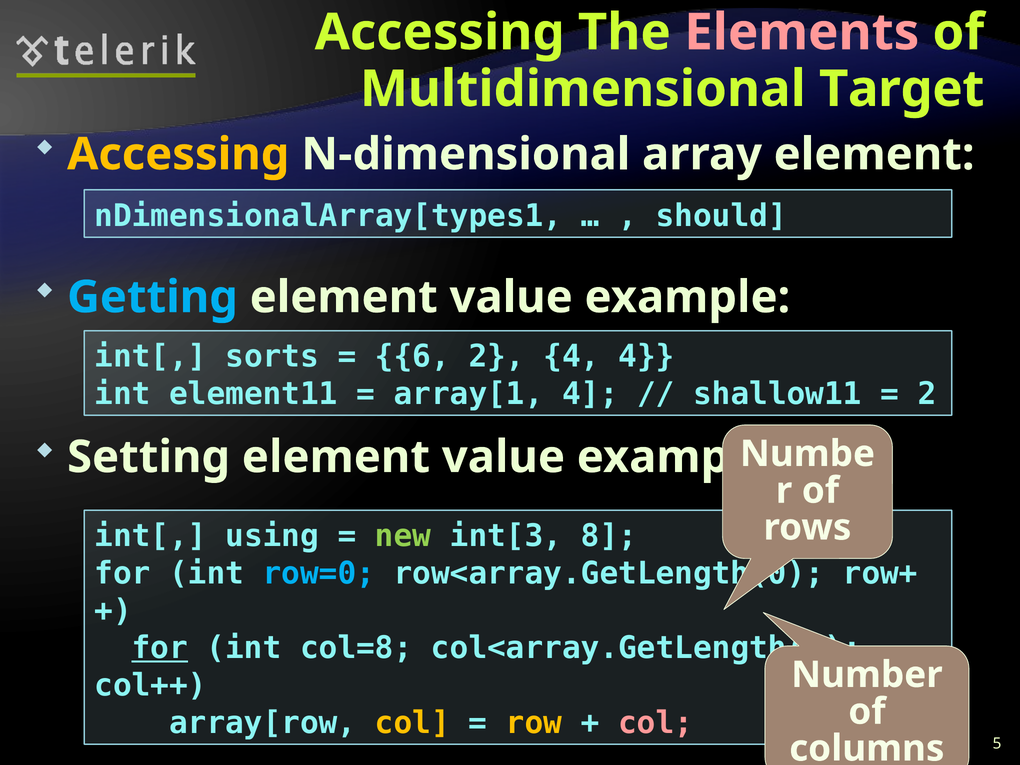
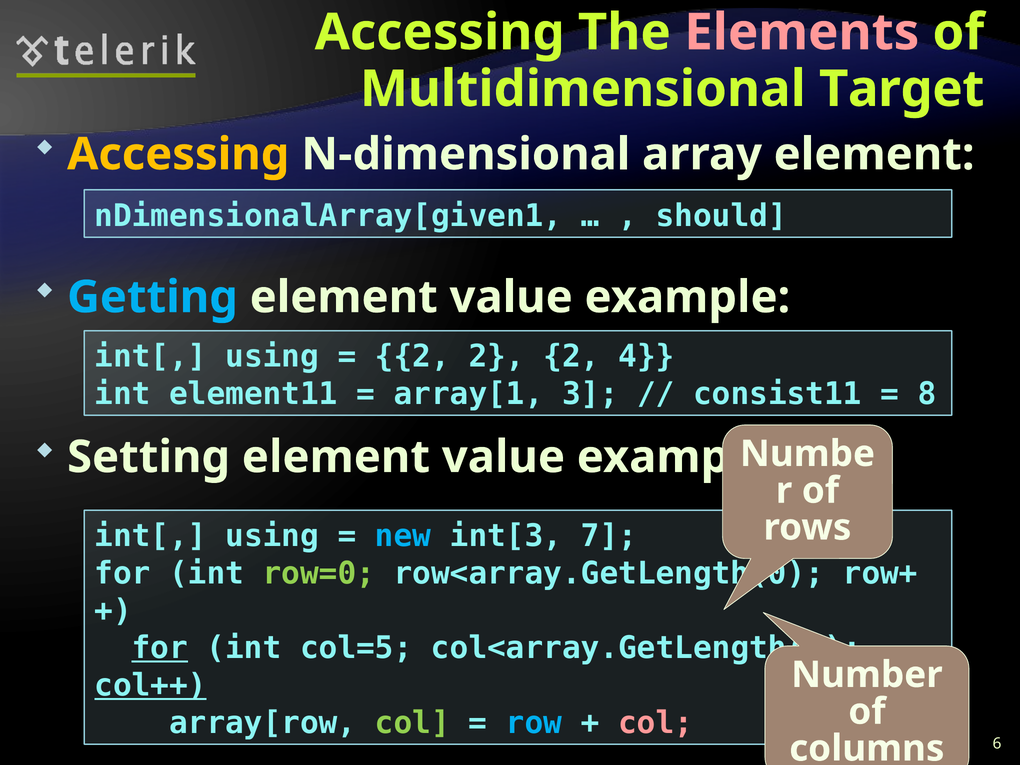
nDimensionalArray[types1: nDimensionalArray[types1 -> nDimensionalArray[given1 (328, 216)
sorts: sorts -> using (272, 357)
6: 6 -> 2 (412, 357)
4: 4 -> 2 (572, 357)
array[1 4: 4 -> 3 (590, 394)
shallow11: shallow11 -> consist11 (777, 394)
2: 2 -> 8 (927, 394)
new colour: light green -> light blue (403, 536)
8: 8 -> 7 (609, 536)
row=0 colour: light blue -> light green (319, 573)
col=8: col=8 -> col=5 (356, 648)
col++ underline: none -> present (150, 686)
col colour: yellow -> light green (412, 723)
row colour: yellow -> light blue (534, 723)
5: 5 -> 6 (997, 744)
